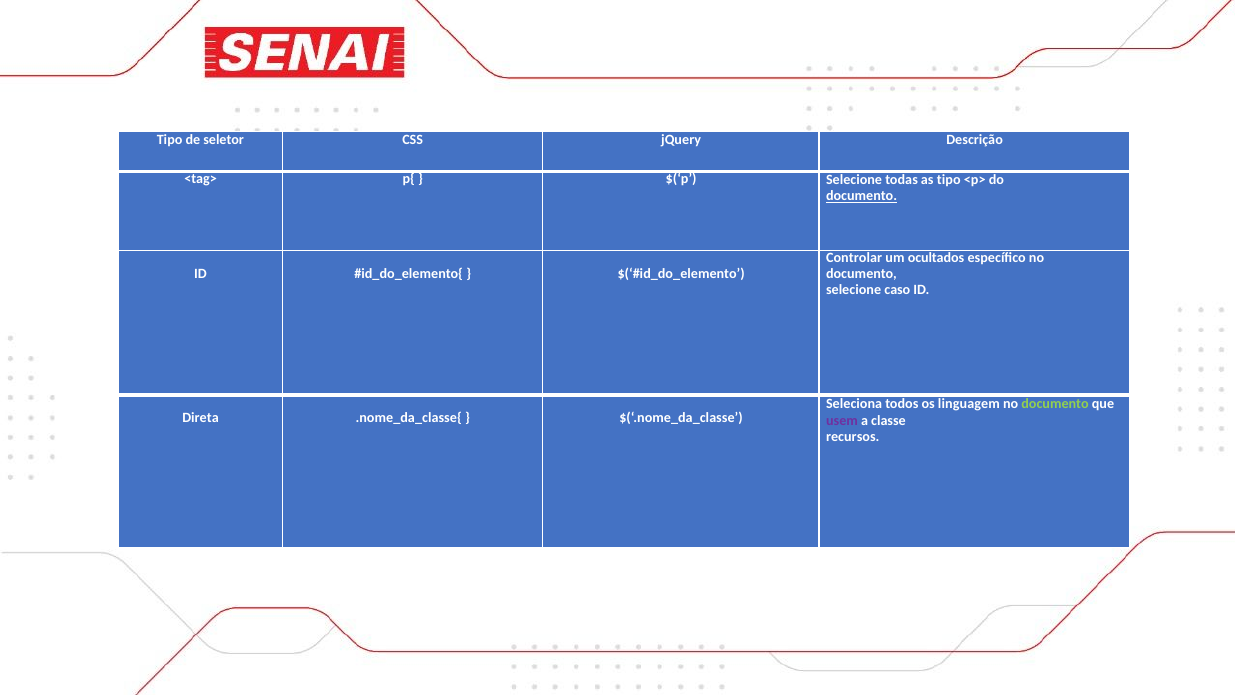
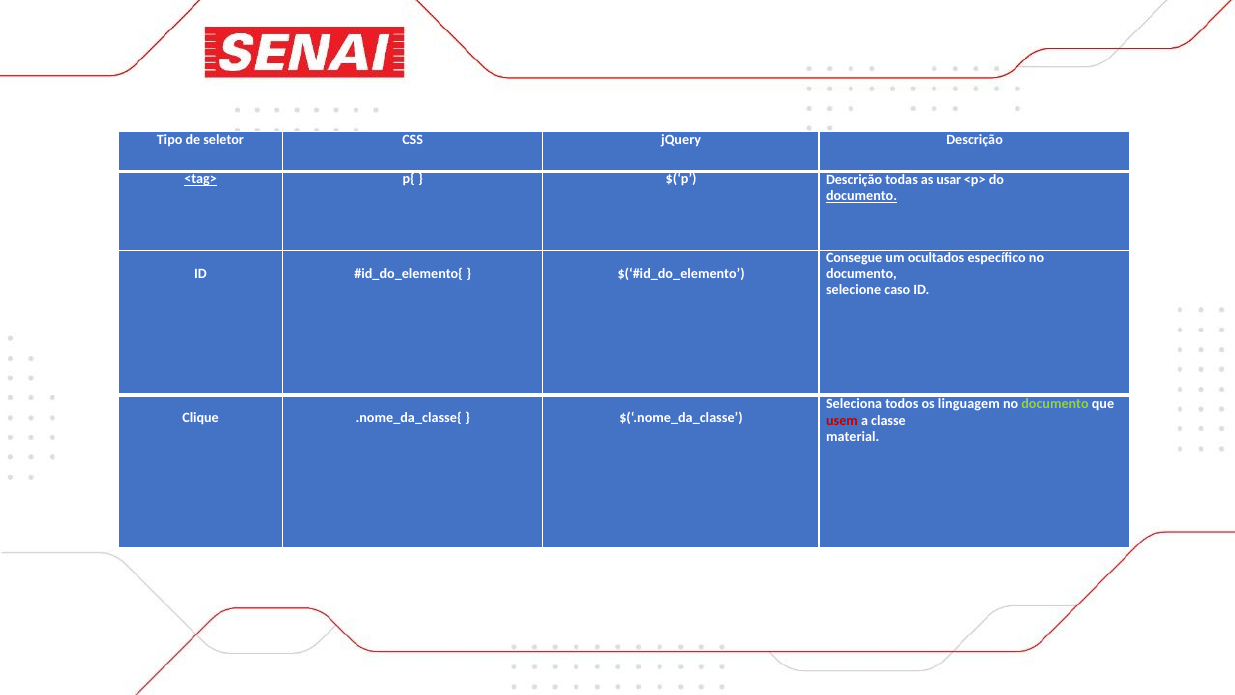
<tag> underline: none -> present (201, 179)
$(‘p Selecione: Selecione -> Descrição (854, 180)
as tipo: tipo -> usar (949, 180)
Controlar: Controlar -> Consegue (854, 258)
Direta: Direta -> Clique (201, 418)
usem colour: purple -> red (842, 421)
recursos: recursos -> material (853, 437)
